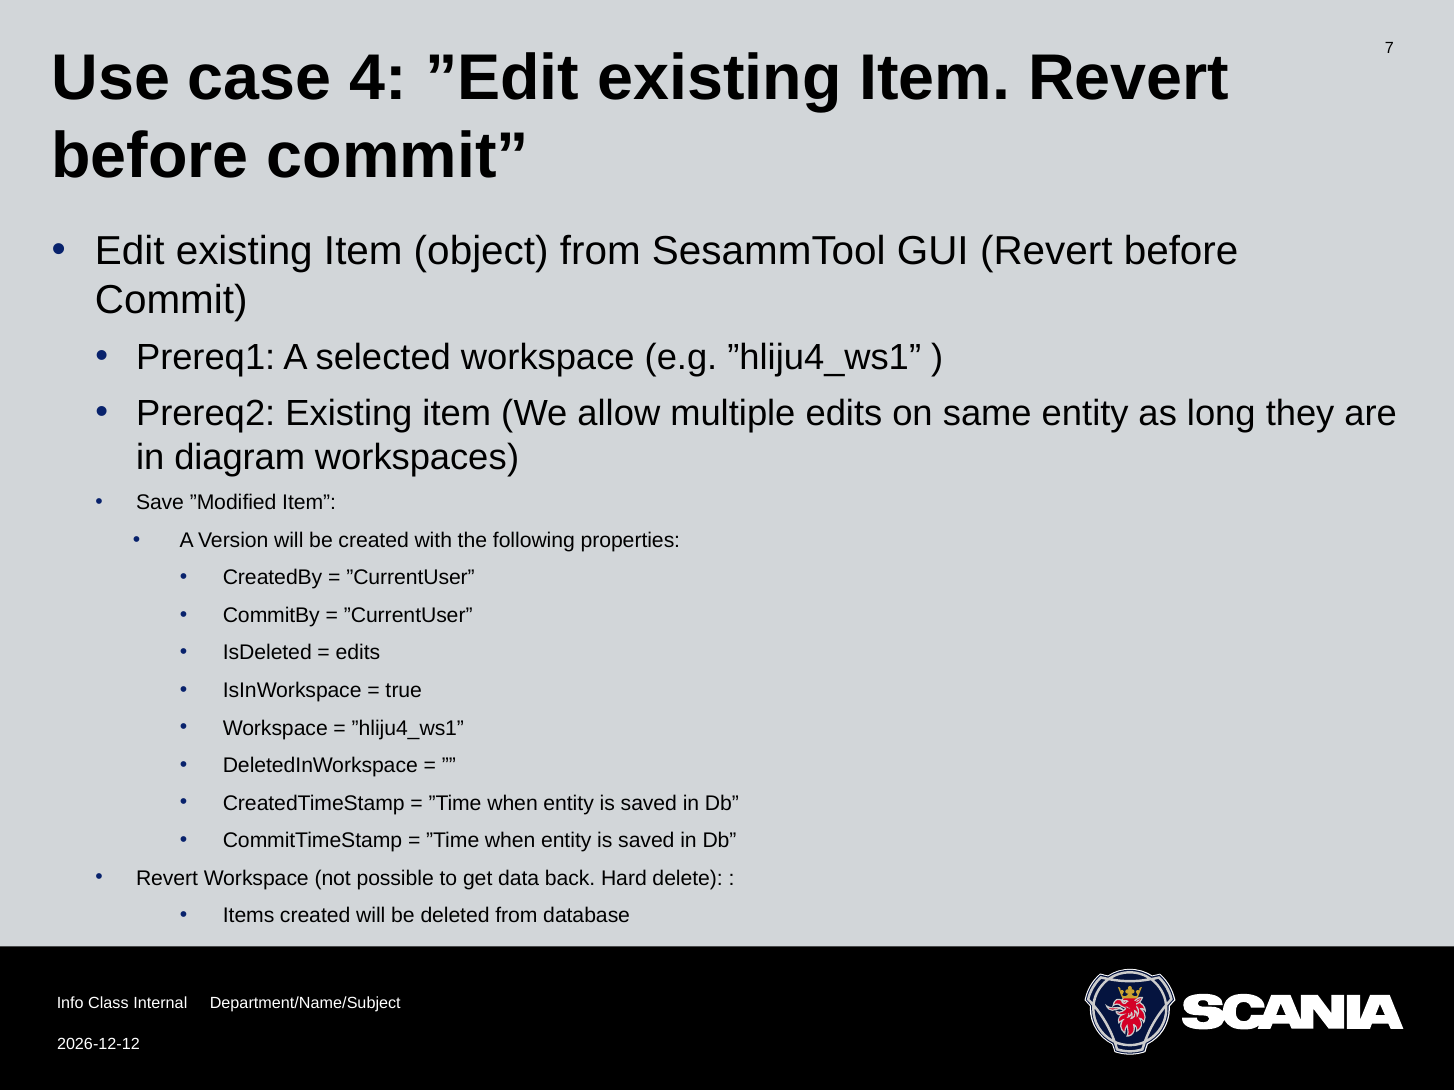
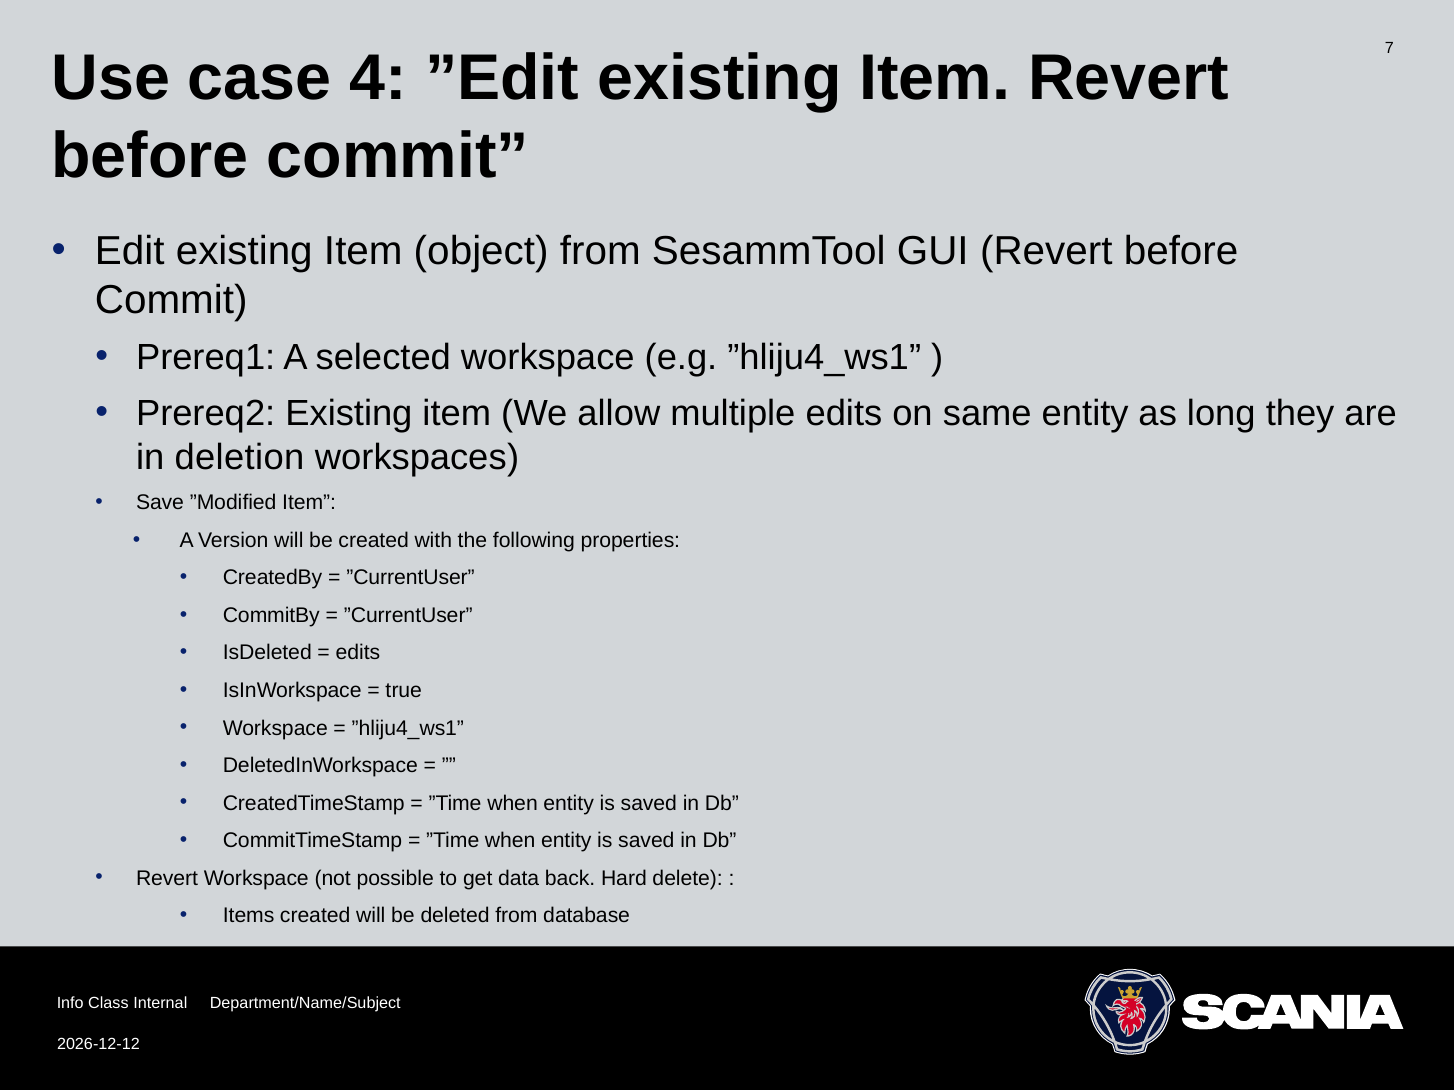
diagram: diagram -> deletion (239, 457)
